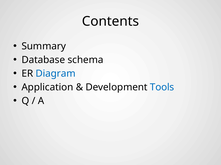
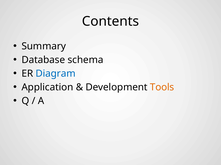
Tools colour: blue -> orange (162, 88)
